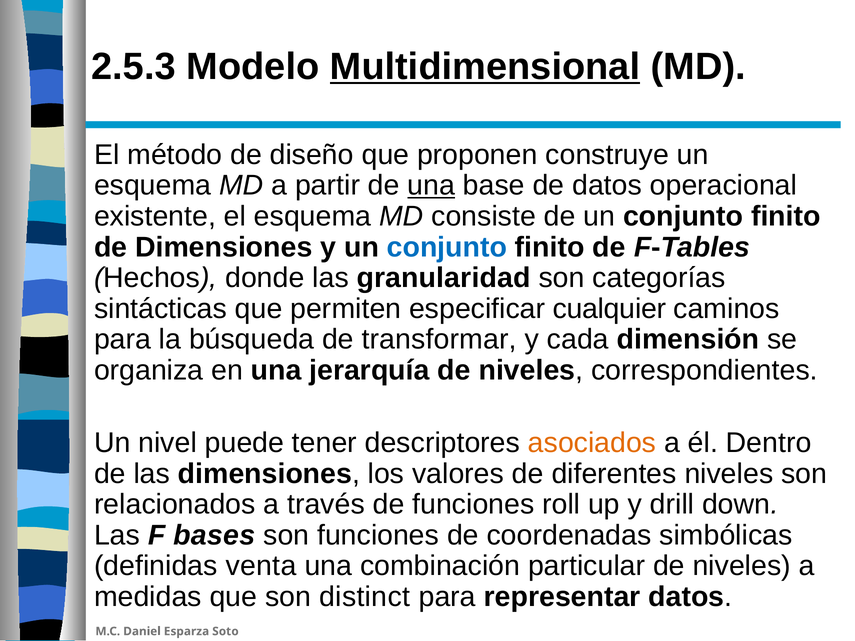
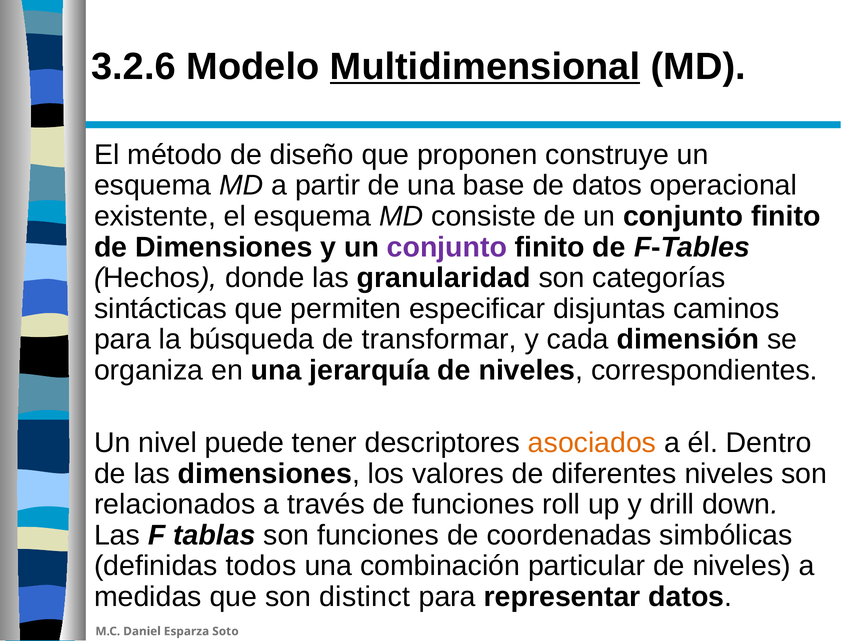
2.5.3: 2.5.3 -> 3.2.6 (133, 67)
una underline: present -> none (431, 186)
conjunto colour: blue -> purple (447, 247)
cualquier: cualquier -> disjuntas (609, 309)
bases: bases -> tablas (214, 535)
venta: venta -> todos (261, 566)
